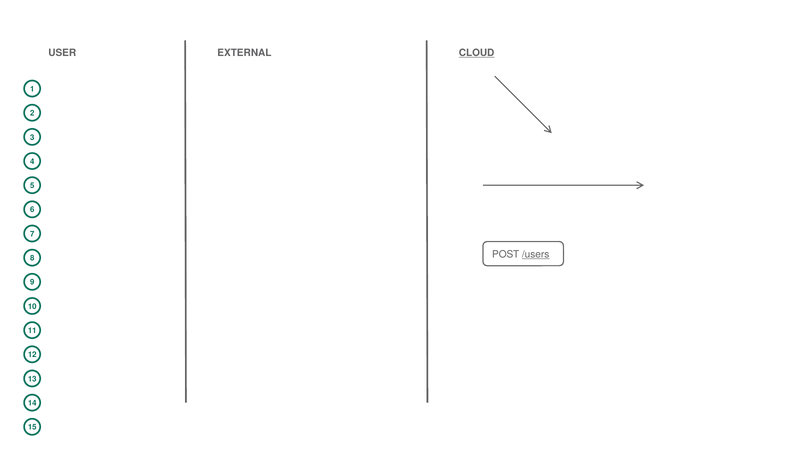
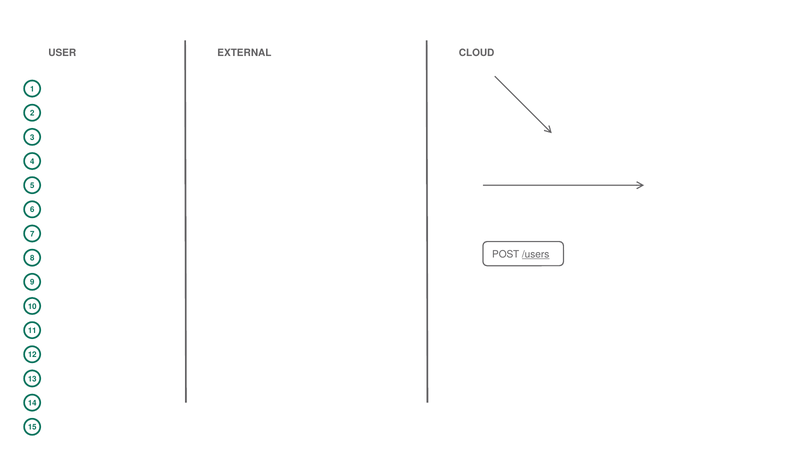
CLOUD underline: present -> none (477, 53)
